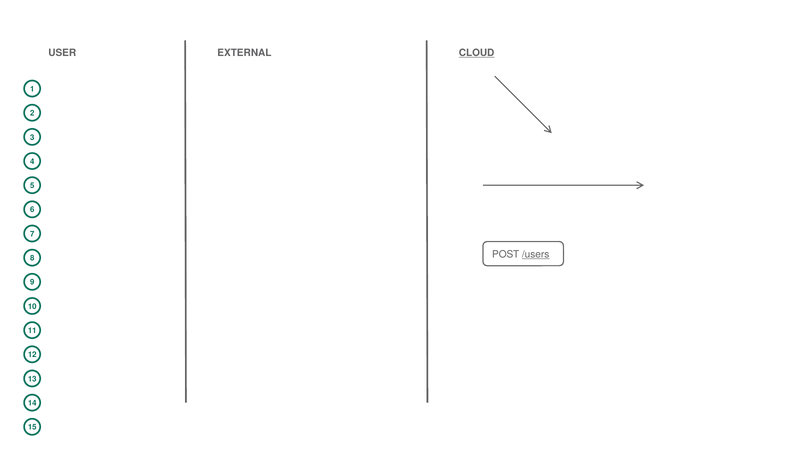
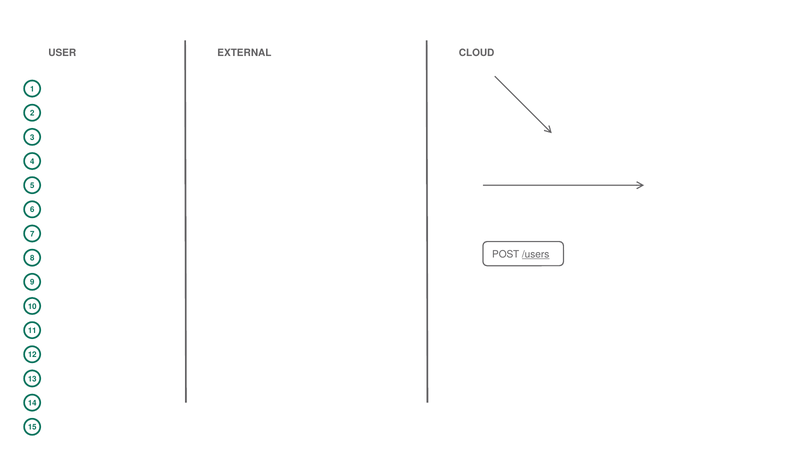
CLOUD underline: present -> none (477, 53)
